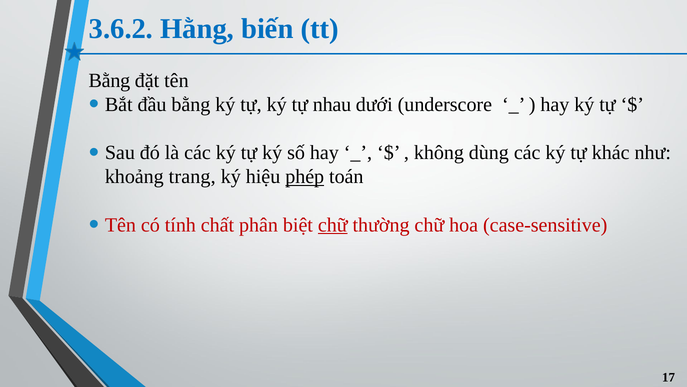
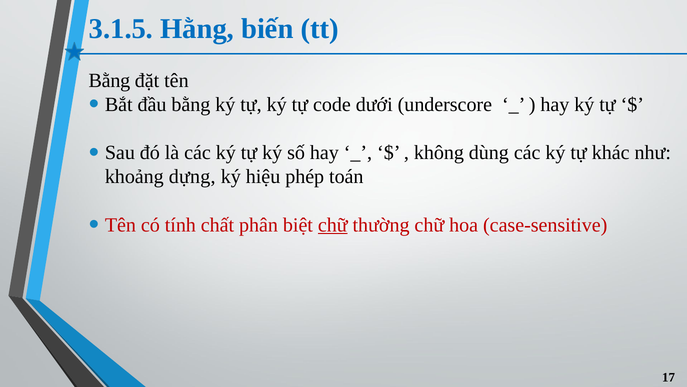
3.6.2: 3.6.2 -> 3.1.5 (121, 29)
nhau: nhau -> code (332, 105)
trang: trang -> dựng (192, 177)
phép underline: present -> none (305, 177)
